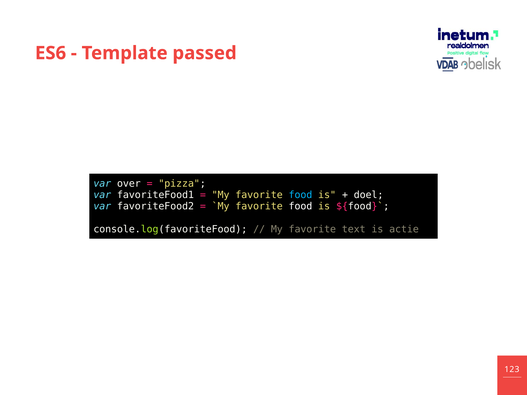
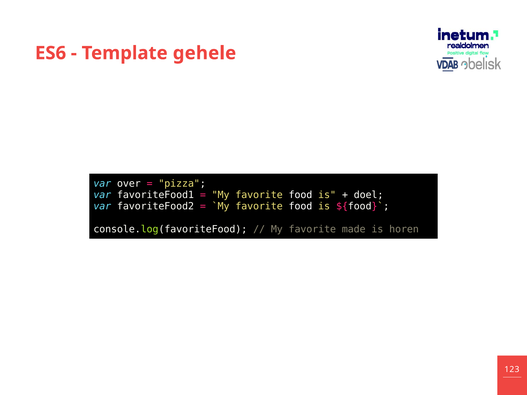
passed: passed -> gehele (204, 53)
food colour: light blue -> white (300, 195)
text: text -> made (354, 229)
actie: actie -> horen (404, 229)
